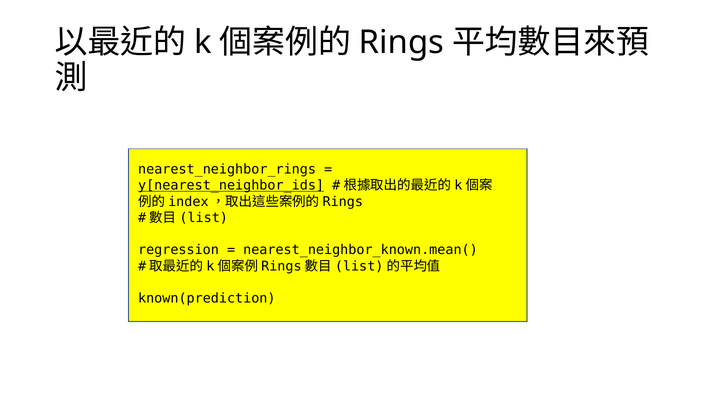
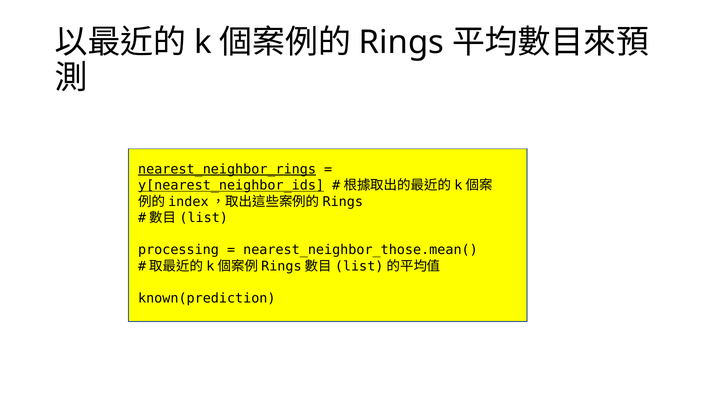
nearest_neighbor_rings underline: none -> present (227, 170)
regression: regression -> processing (178, 250)
nearest_neighbor_known.mean(: nearest_neighbor_known.mean( -> nearest_neighbor_those.mean( (360, 250)
